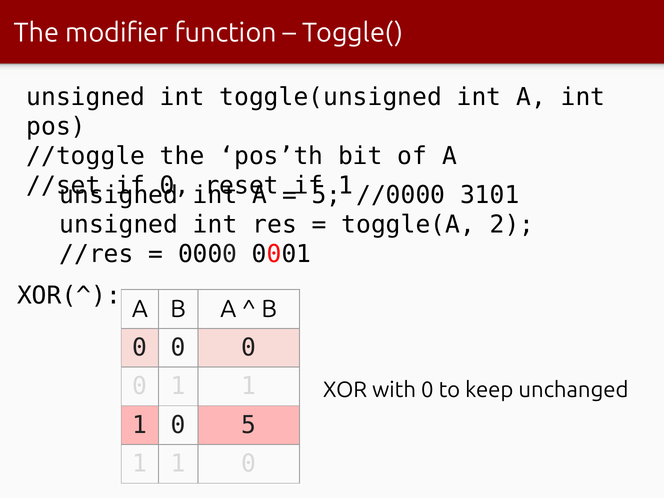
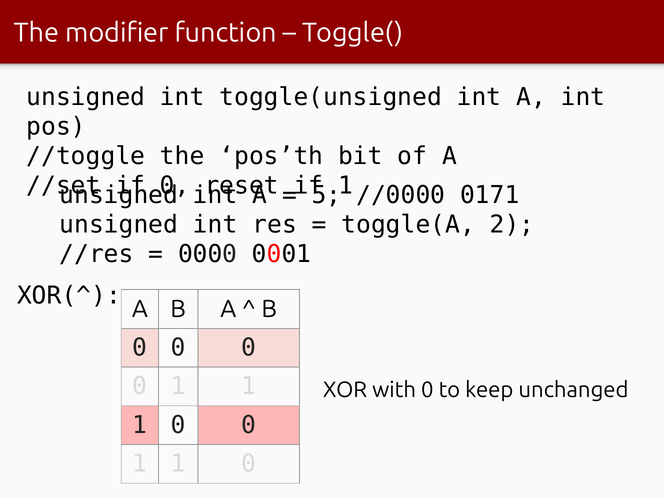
3101: 3101 -> 0171 (490, 195)
1 0 5: 5 -> 0 (249, 425)
